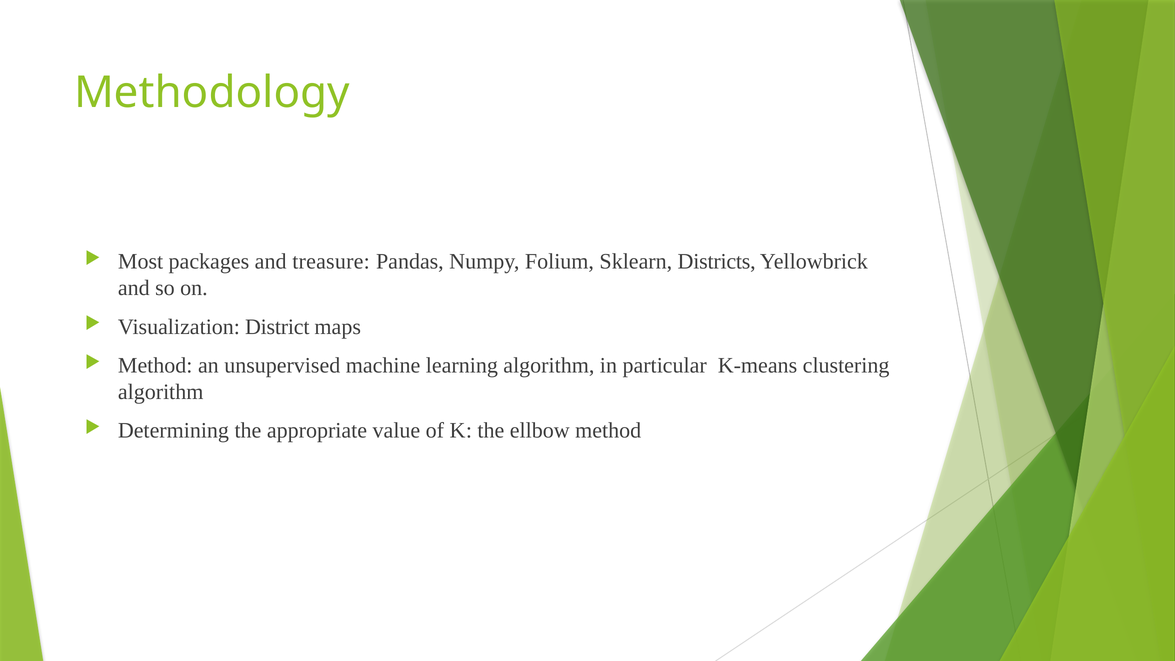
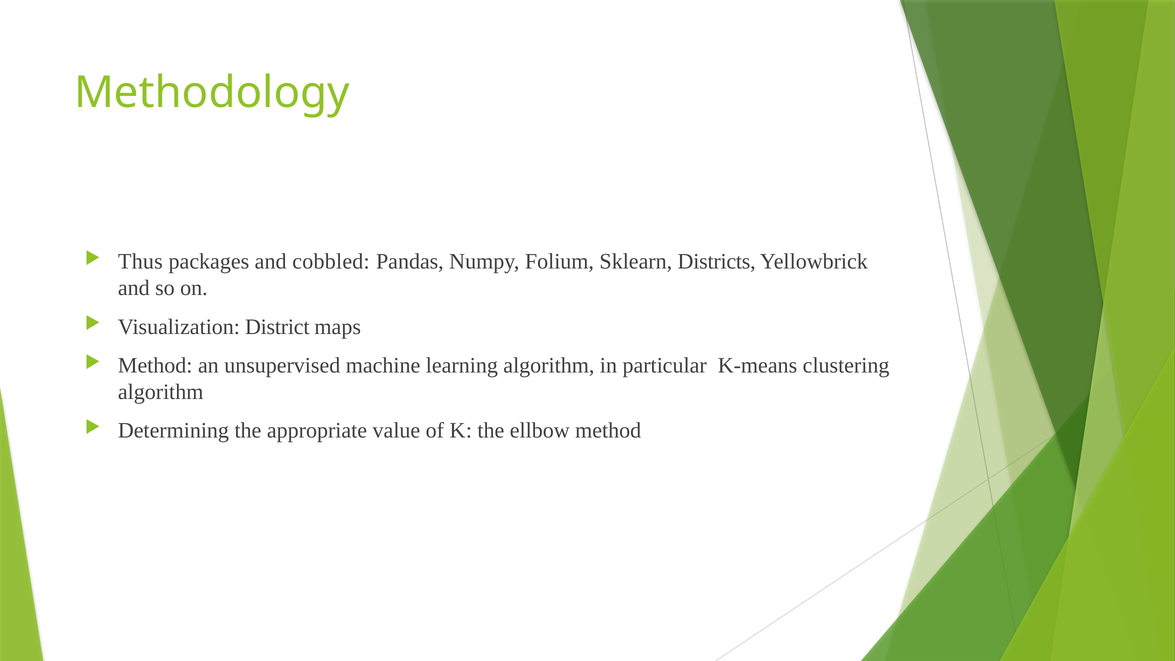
Most: Most -> Thus (140, 262)
treasure: treasure -> cobbled (331, 262)
